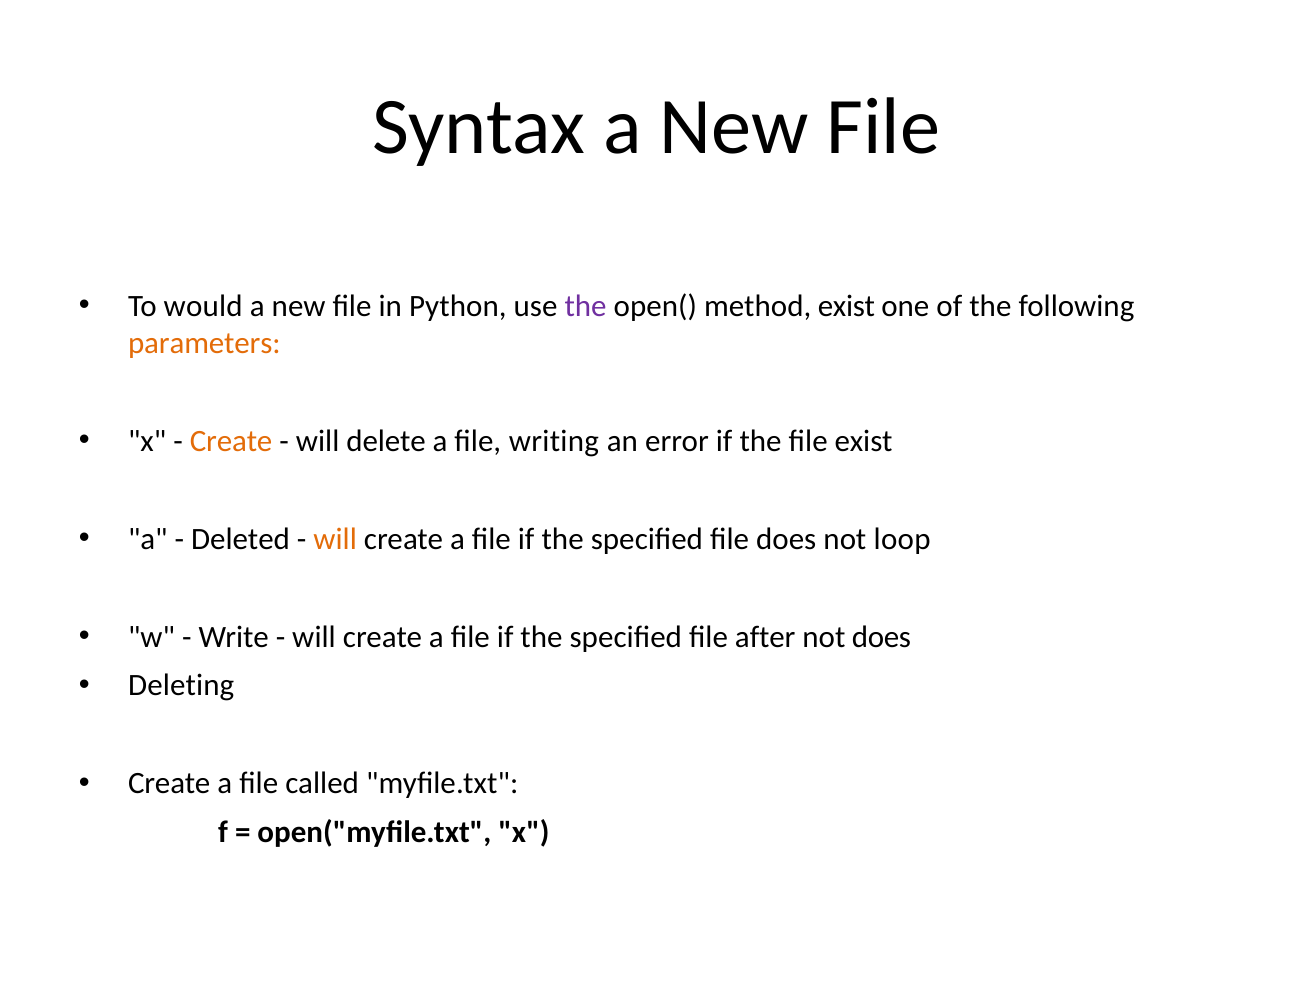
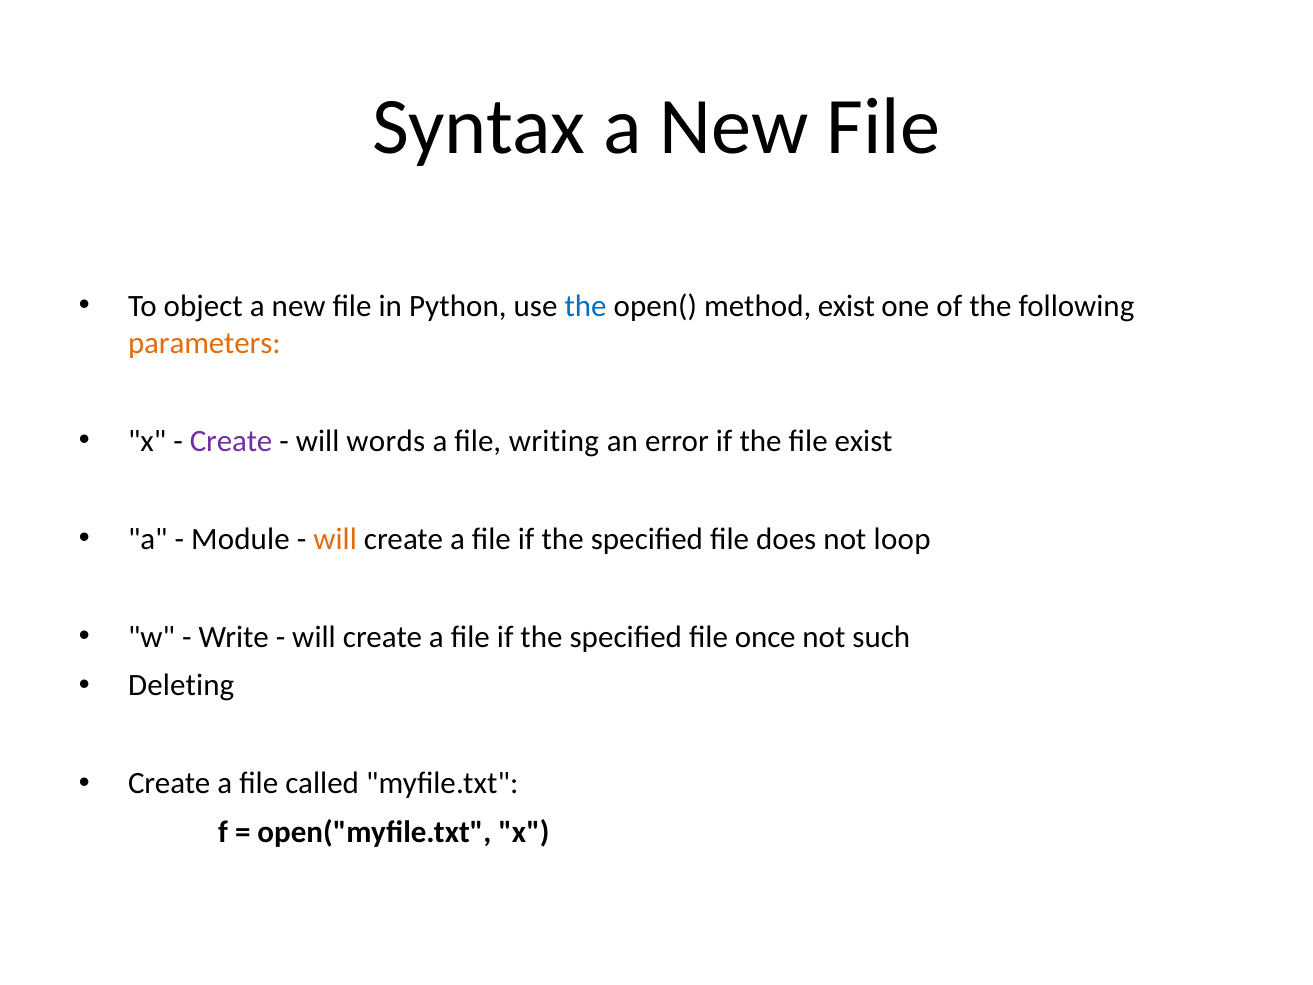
would: would -> object (203, 306)
the colour: purple -> blue (586, 306)
Create colour: orange -> purple (231, 441)
delete: delete -> words (386, 441)
Deleted: Deleted -> Module (240, 539)
after: after -> once (765, 637)
not does: does -> such (881, 637)
